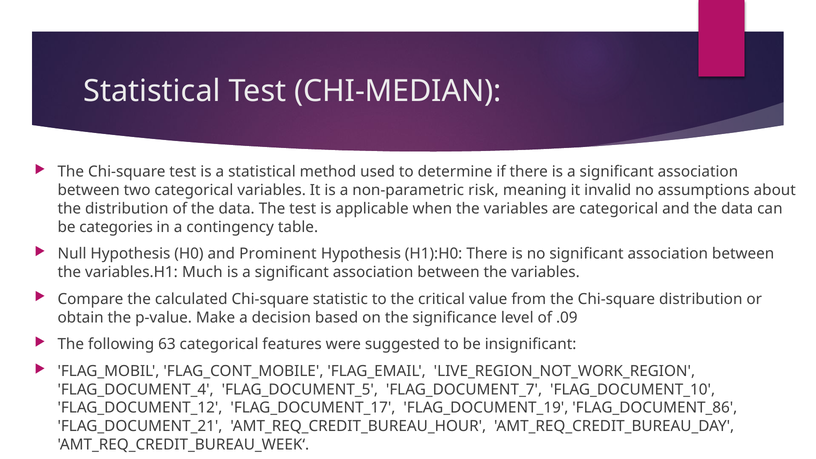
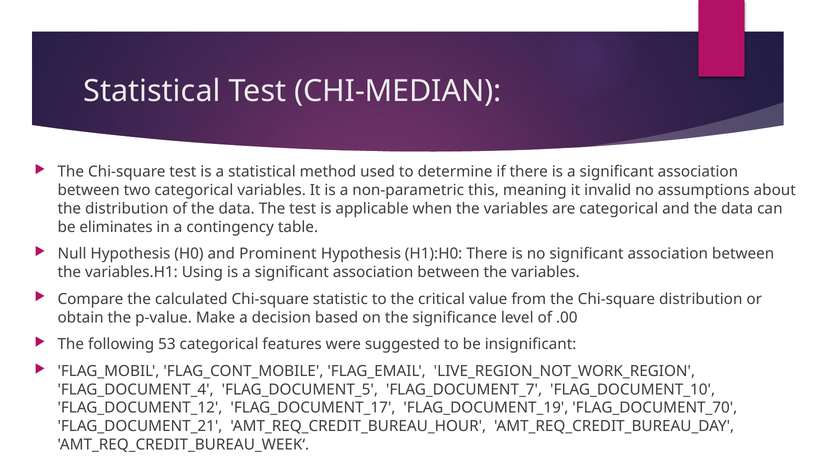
risk: risk -> this (483, 190)
categories: categories -> eliminates (116, 227)
Much: Much -> Using (202, 272)
.09: .09 -> .00 (567, 317)
63: 63 -> 53 (167, 344)
FLAG_DOCUMENT_86: FLAG_DOCUMENT_86 -> FLAG_DOCUMENT_70 (655, 408)
